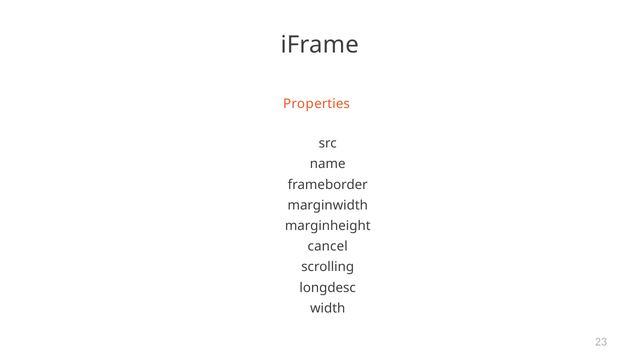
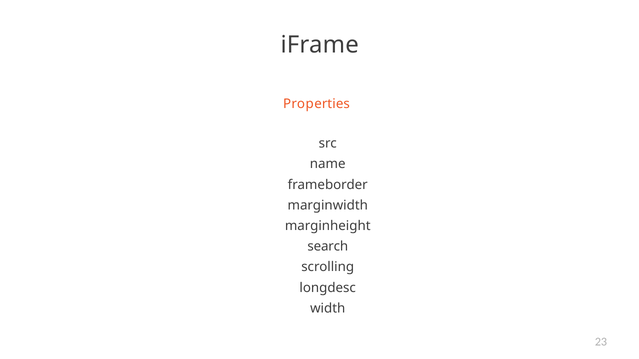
cancel: cancel -> search (328, 247)
